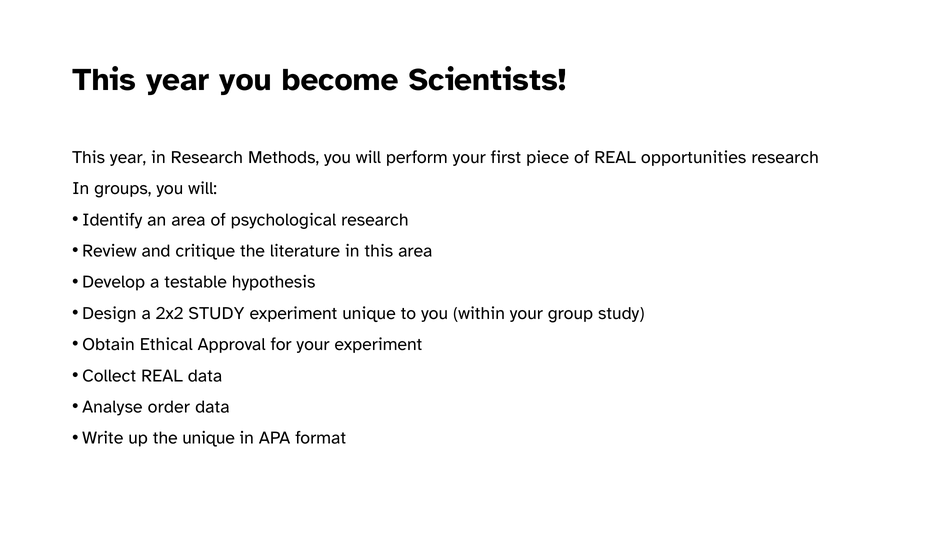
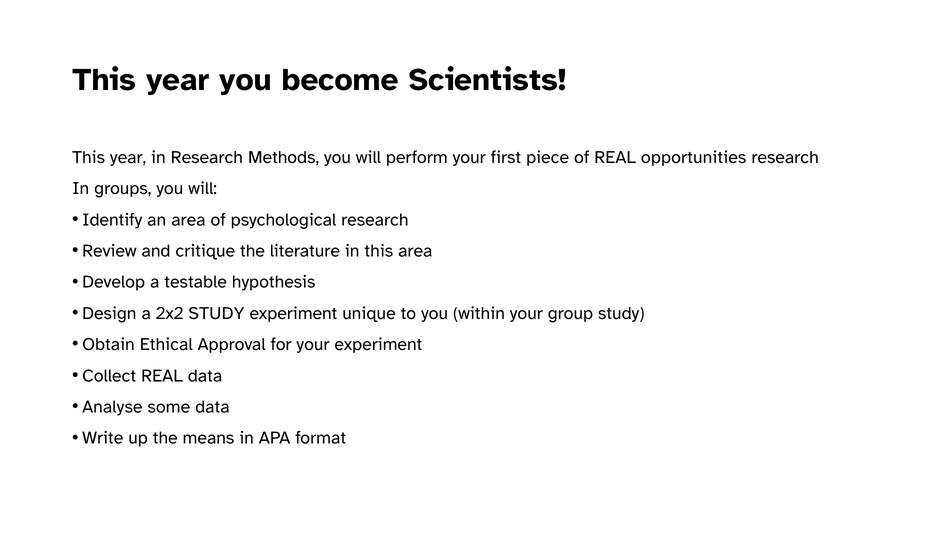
order: order -> some (169, 407)
the unique: unique -> means (208, 438)
